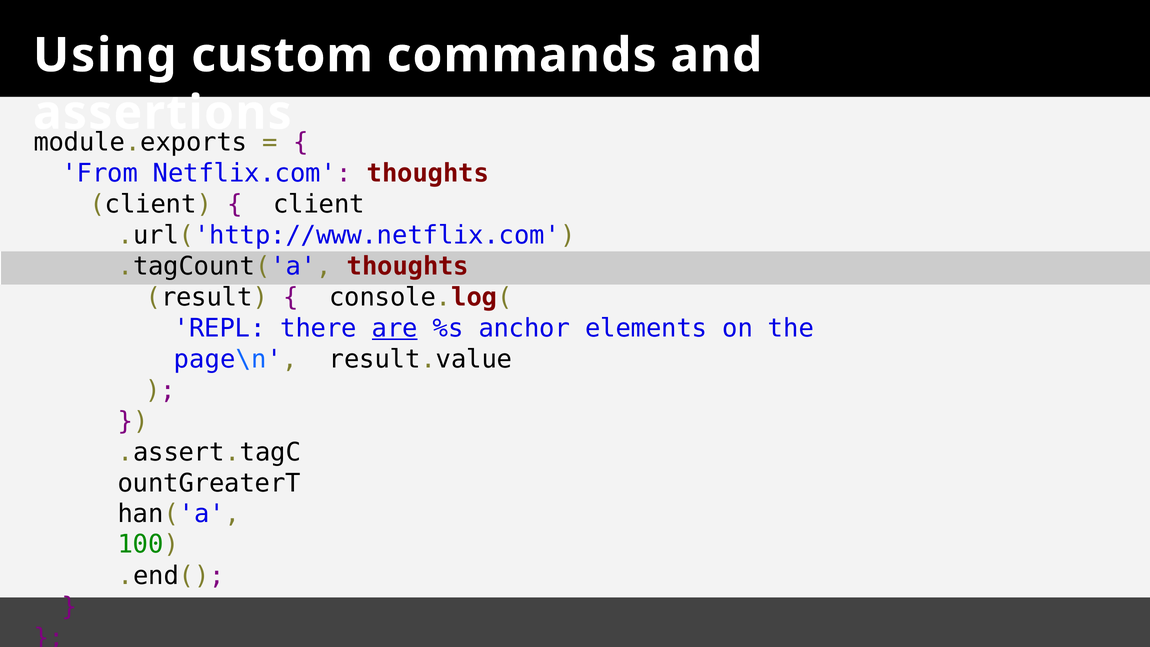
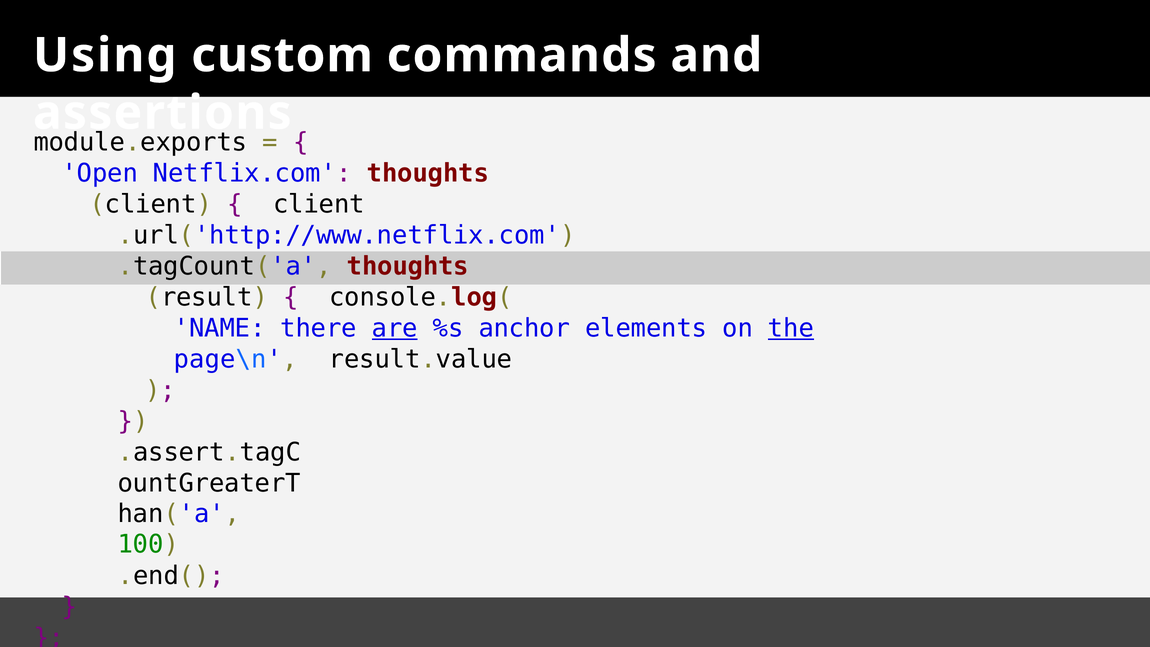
From: From -> Open (100, 173)
REPL: REPL -> NAME (220, 328)
the underline: none -> present (791, 328)
